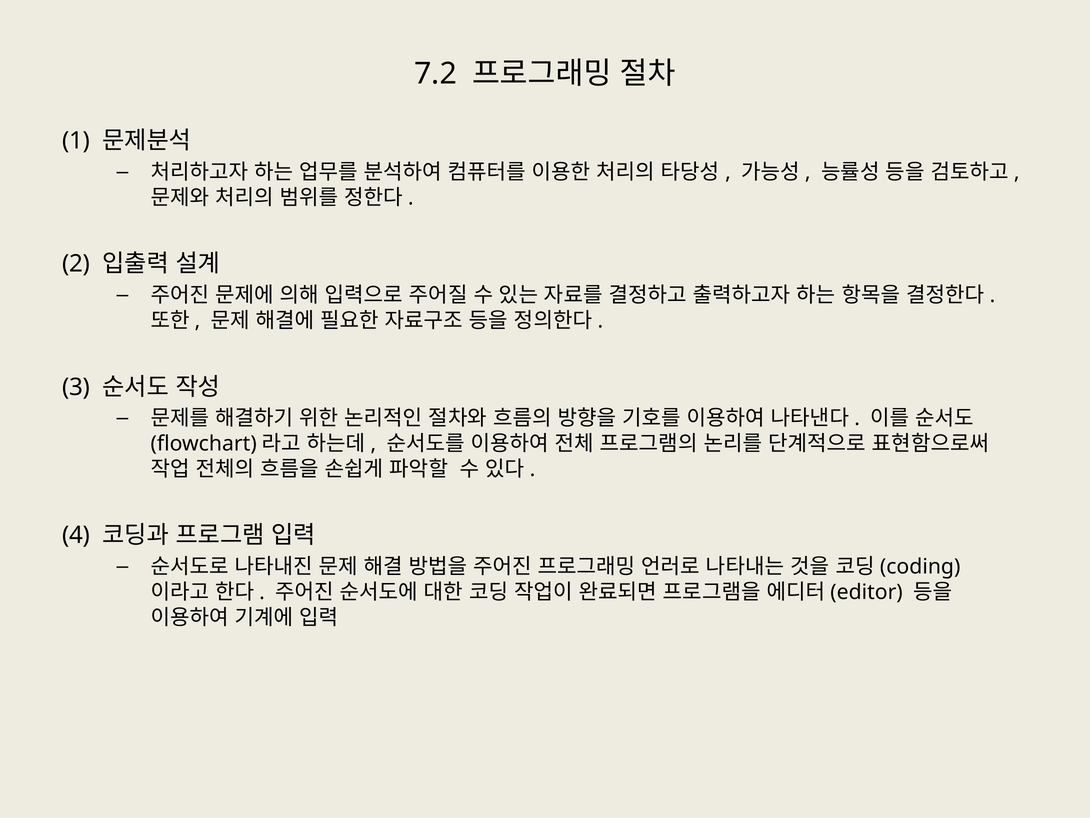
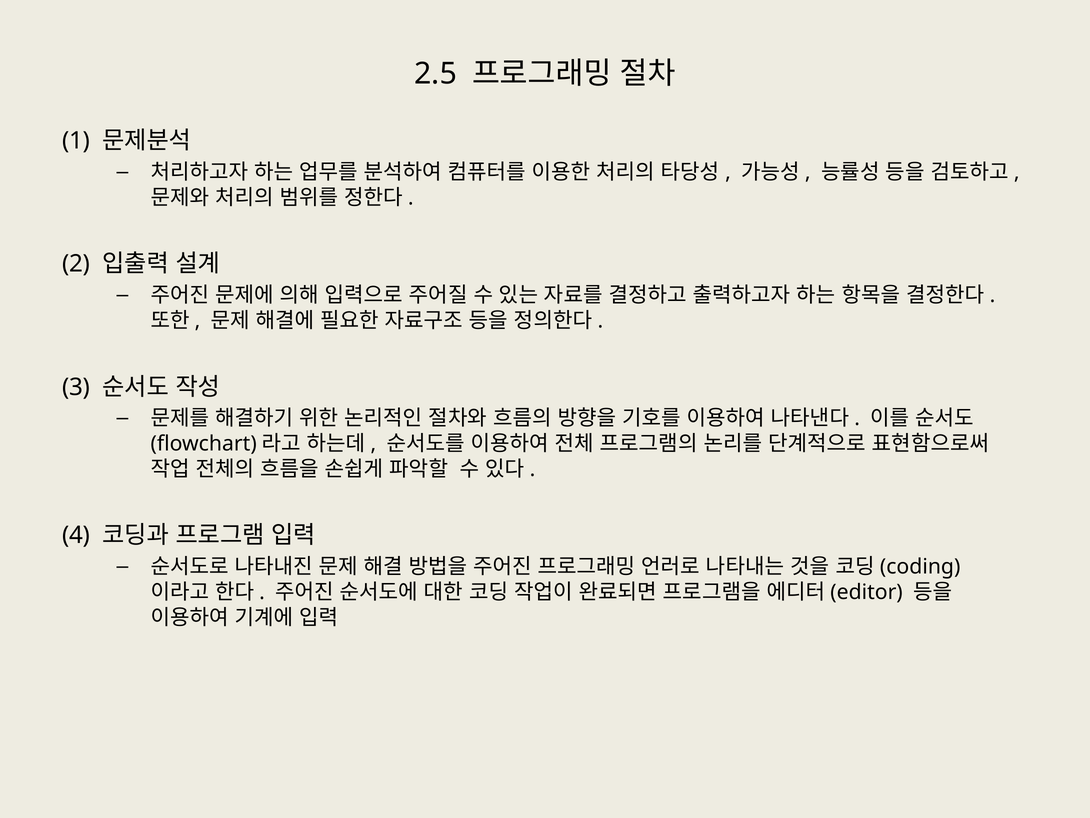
7.2: 7.2 -> 2.5 (436, 74)
